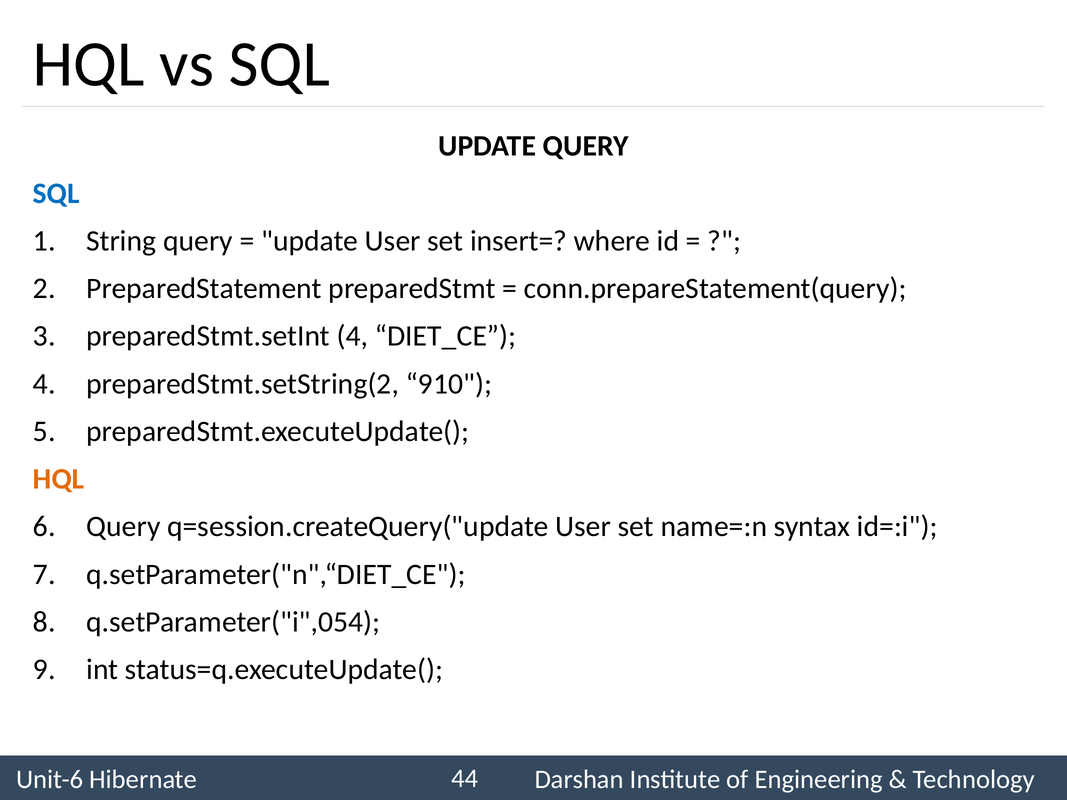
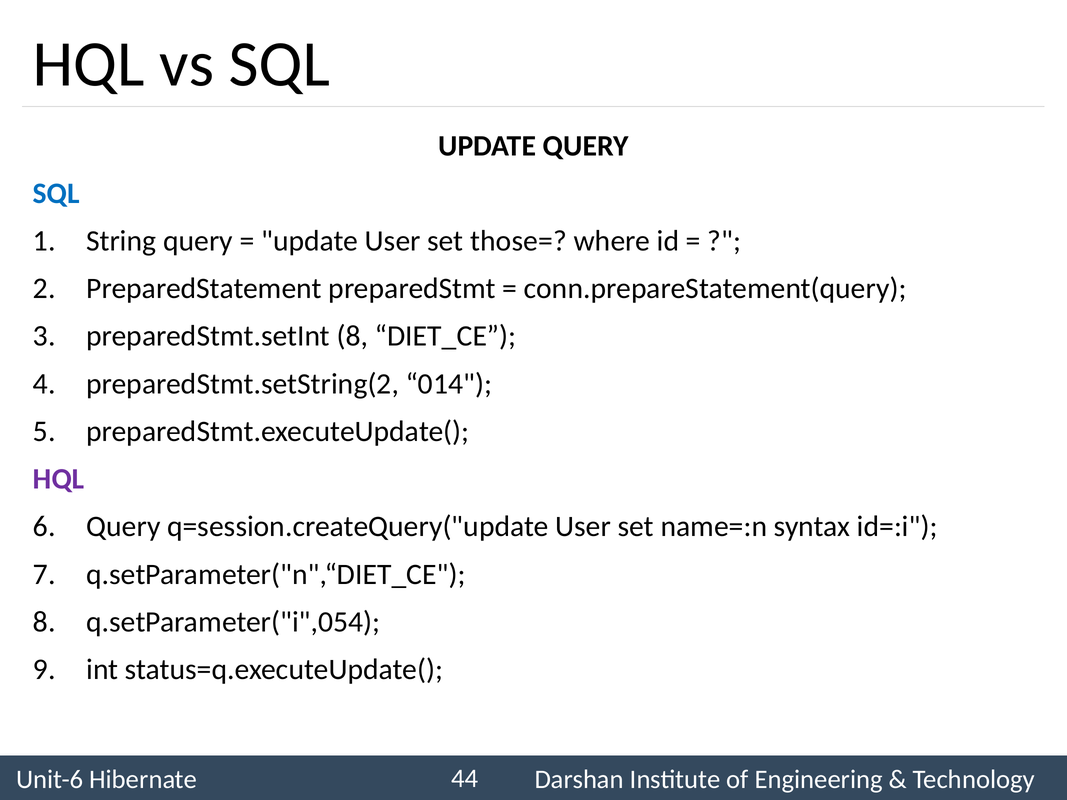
insert=: insert= -> those= (518, 241)
preparedStmt.setInt 4: 4 -> 8 (352, 336)
910: 910 -> 014 (449, 384)
HQL colour: orange -> purple (59, 479)
